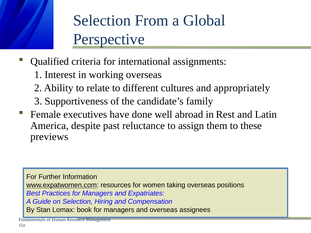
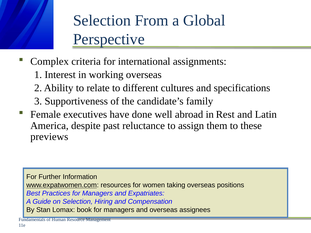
Qualified: Qualified -> Complex (50, 62)
appropriately: appropriately -> specifications (242, 88)
